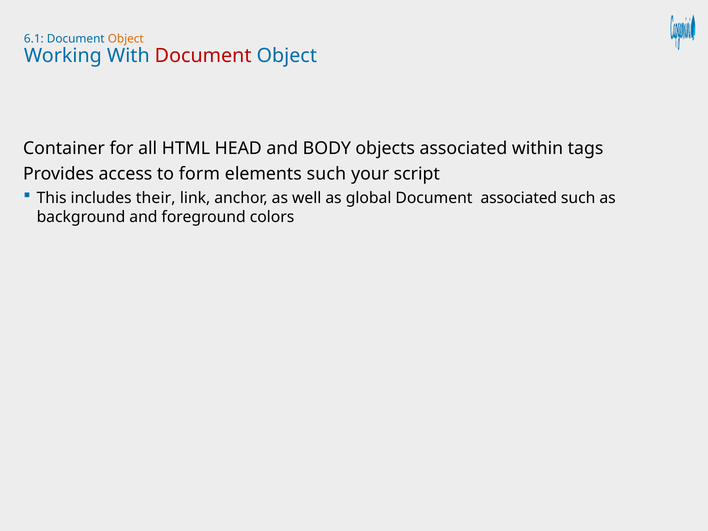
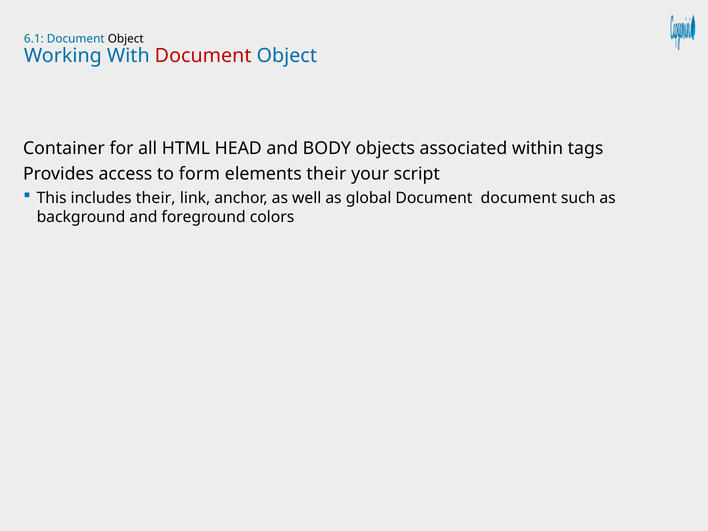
Object colour: orange -> black (126, 39)
elements such: such -> their (326, 174)
Document associated: associated -> document (519, 198)
